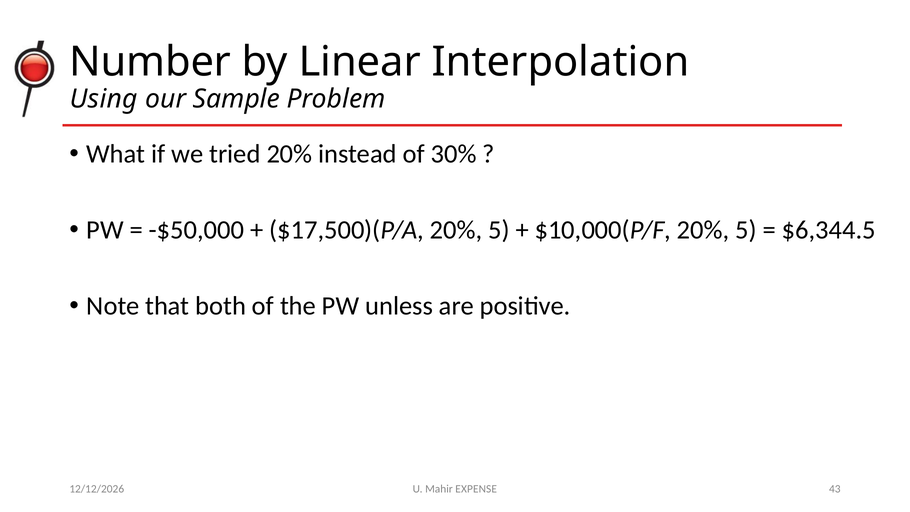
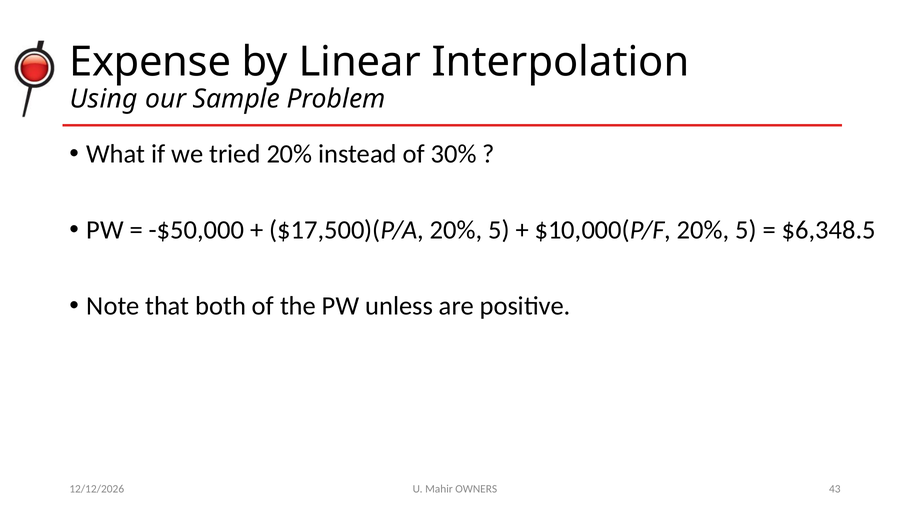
Number: Number -> Expense (150, 62)
$6,344.5: $6,344.5 -> $6,348.5 (829, 230)
EXPENSE: EXPENSE -> OWNERS (476, 489)
